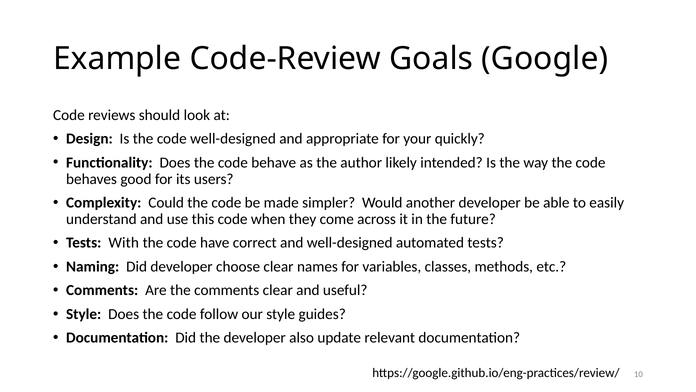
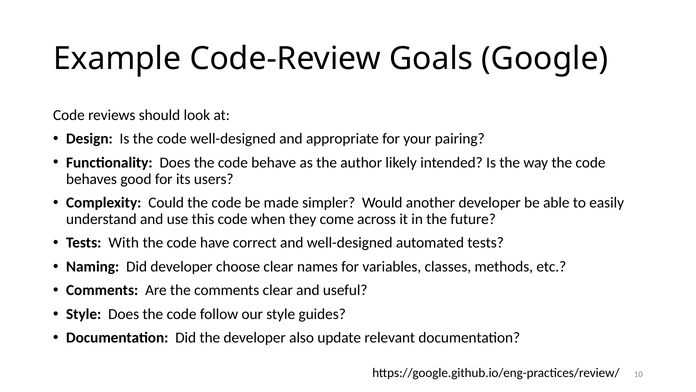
quickly: quickly -> pairing (460, 139)
